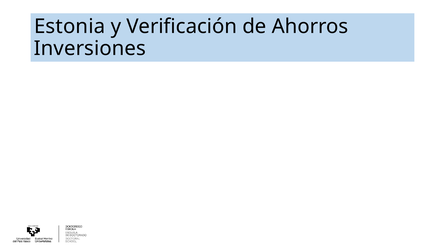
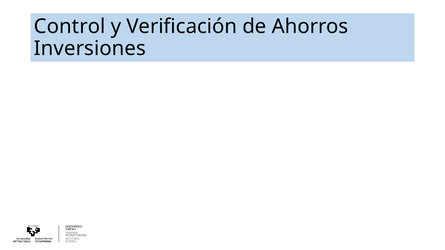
Estonia: Estonia -> Control (70, 26)
